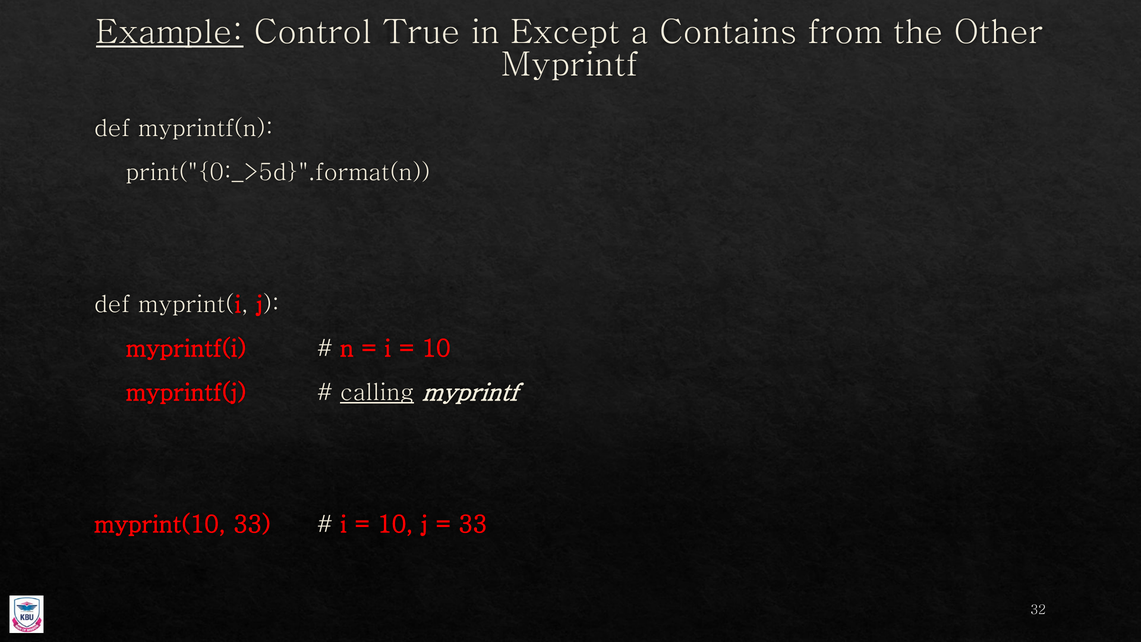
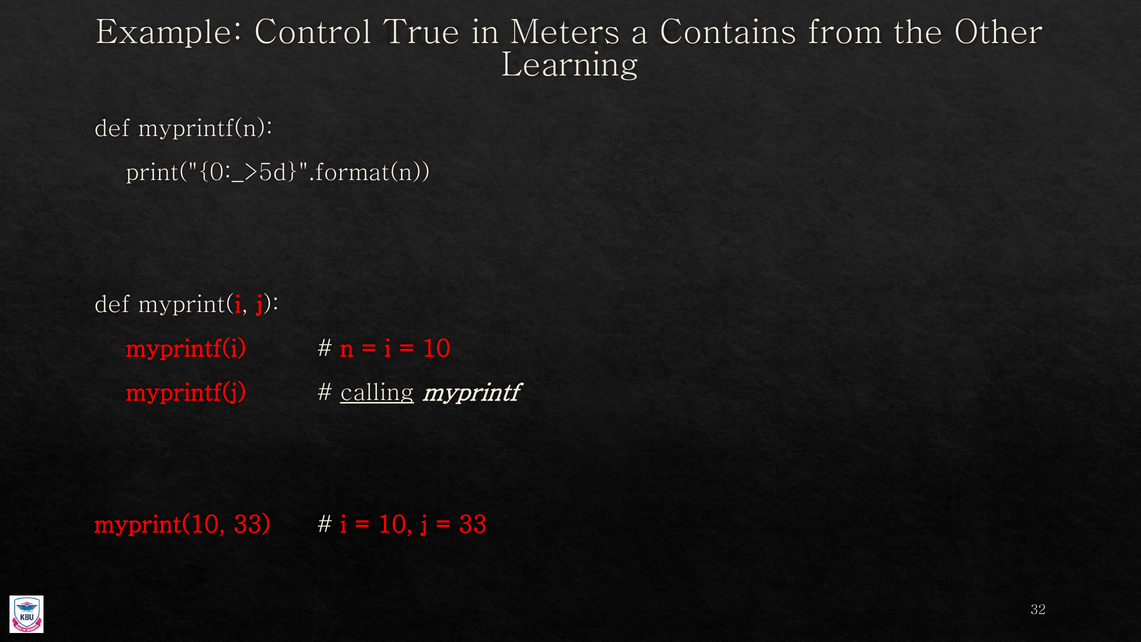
Example underline: present -> none (170, 32)
Except: Except -> Meters (565, 32)
Myprintf: Myprintf -> Learning (570, 65)
